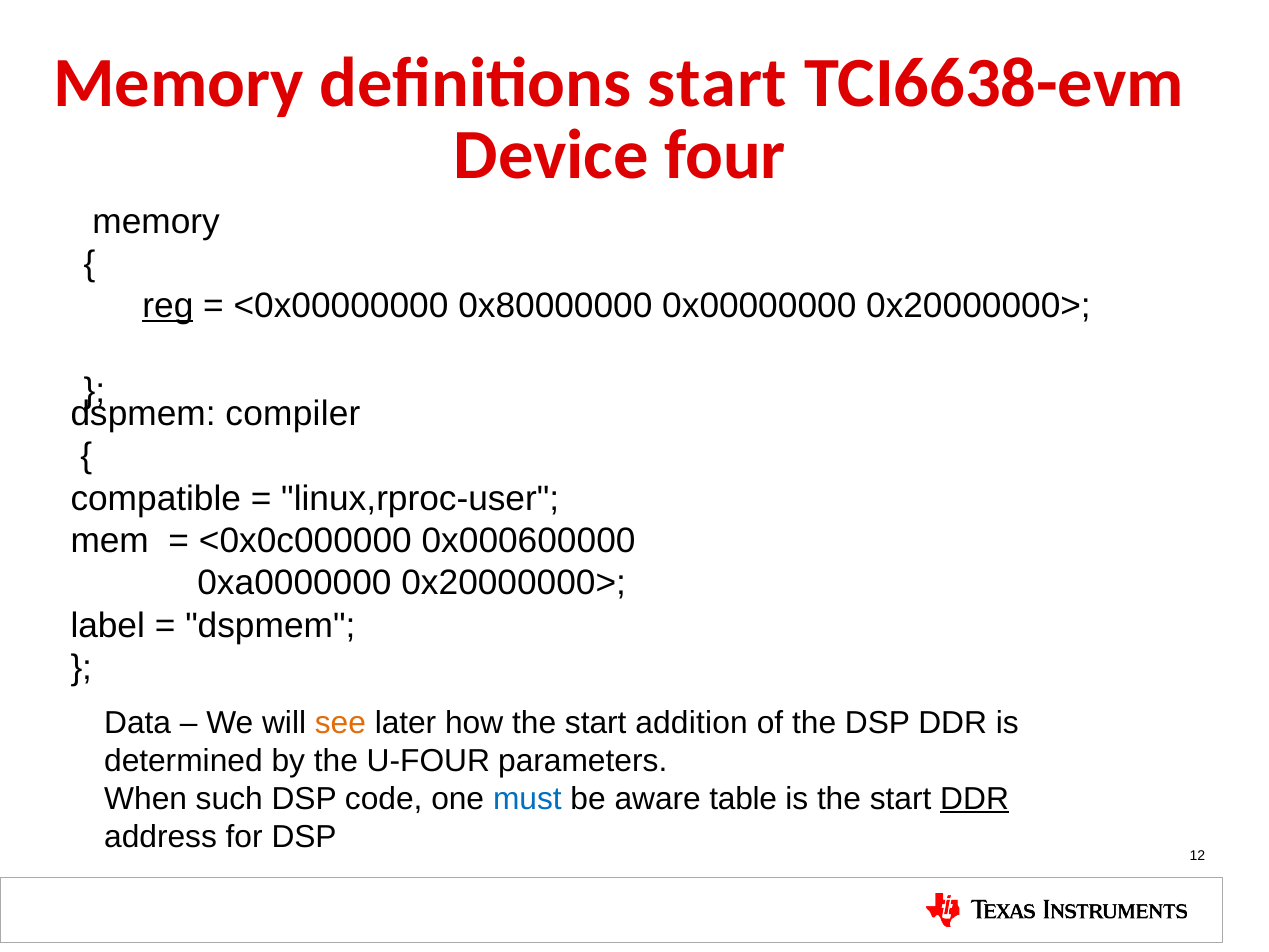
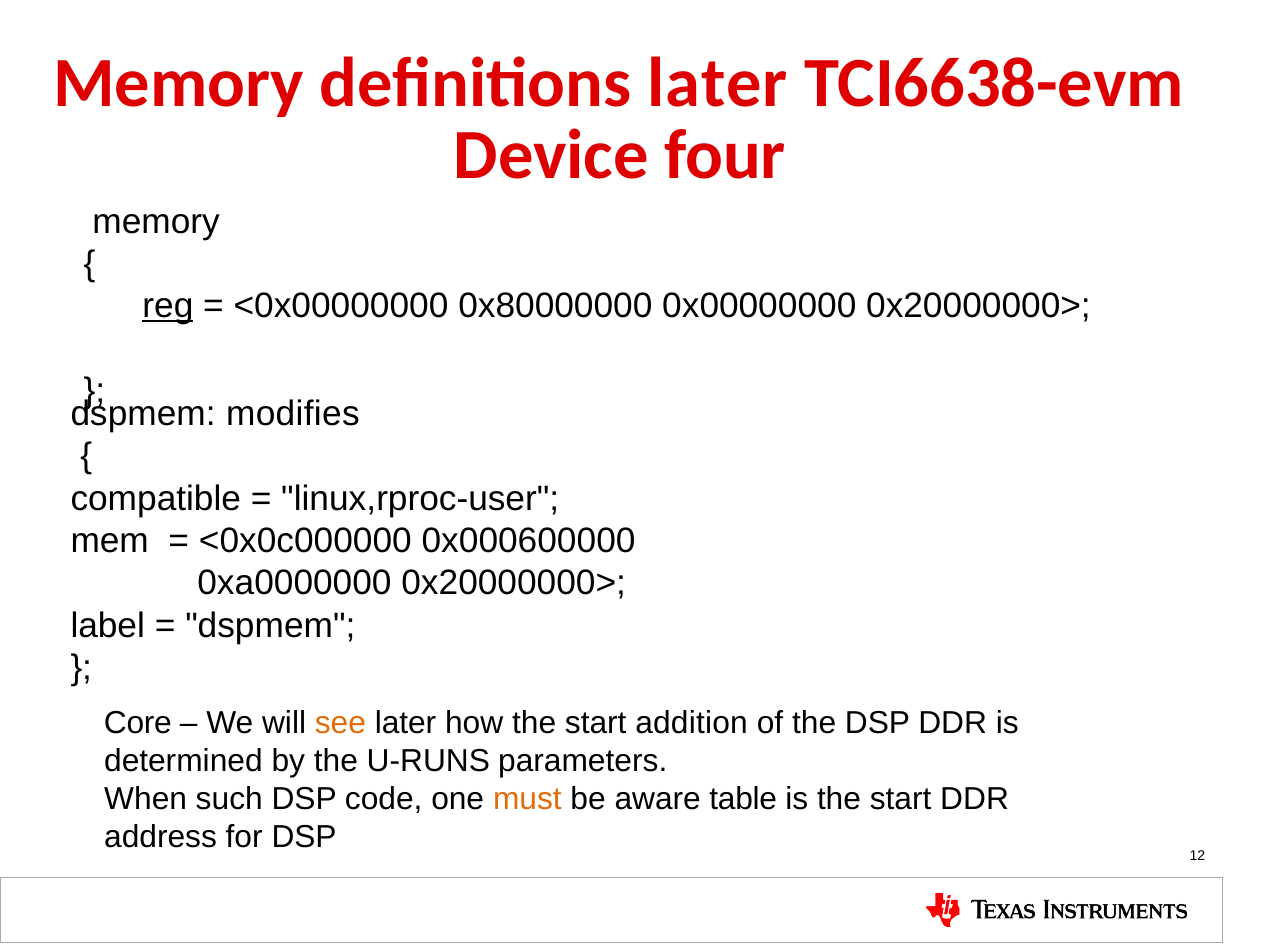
definitions start: start -> later (718, 84)
compiler: compiler -> modifies (293, 414)
Data: Data -> Core (138, 722)
U-FOUR: U-FOUR -> U-RUNS (428, 761)
must colour: blue -> orange (527, 799)
DDR underline: present -> none (975, 799)
